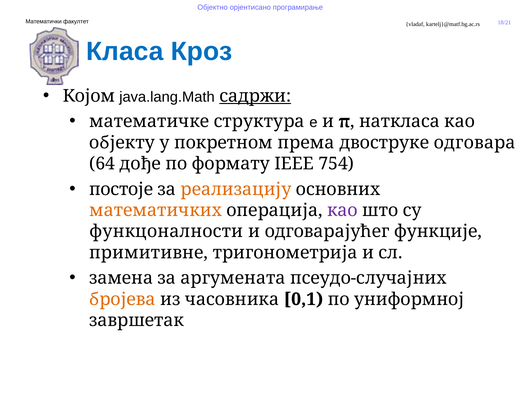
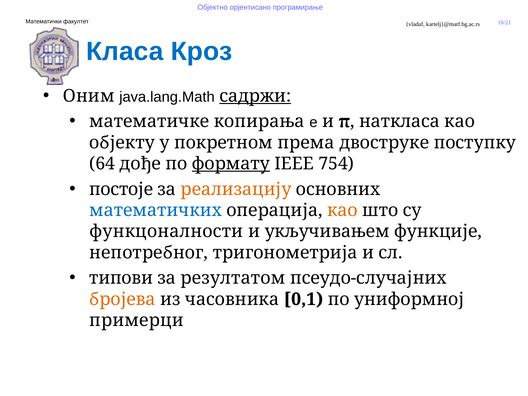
Којом: Којом -> Оним (89, 96)
структура: структура -> копирања (259, 121)
одговара: одговара -> поступку (475, 143)
формату underline: none -> present (231, 164)
математичких colour: orange -> blue (156, 210)
као colour: purple -> orange (342, 210)
одговарајућег: одговарајућег -> укључивањем (327, 231)
примитивне: примитивне -> непотребног (149, 253)
замена: замена -> типови (121, 278)
аргумената: аргумената -> резултатом (233, 278)
завршетак: завршетак -> примерци (136, 320)
